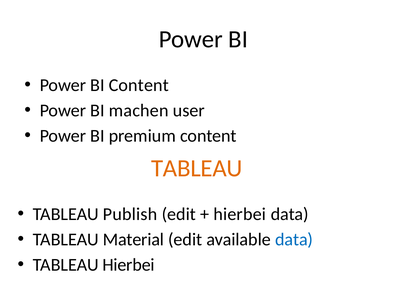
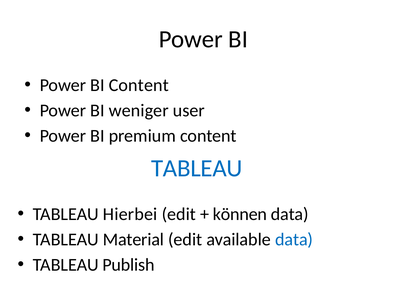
machen: machen -> weniger (139, 111)
TABLEAU colour: orange -> blue (197, 168)
Publish: Publish -> Hierbei (130, 214)
hierbei: hierbei -> können (240, 214)
TABLEAU Hierbei: Hierbei -> Publish (129, 265)
